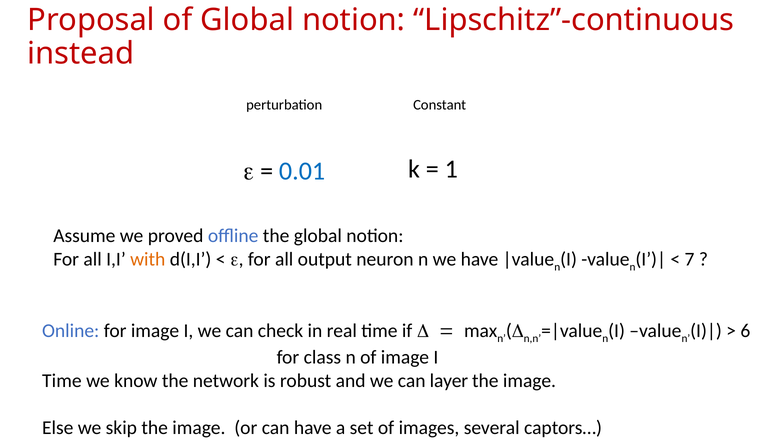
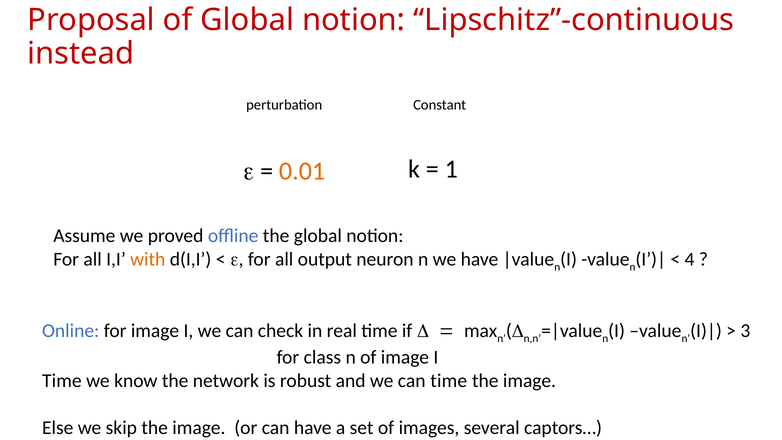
0.01 colour: blue -> orange (302, 171)
7: 7 -> 4 (690, 259)
6: 6 -> 3 (745, 331)
can layer: layer -> time (449, 381)
